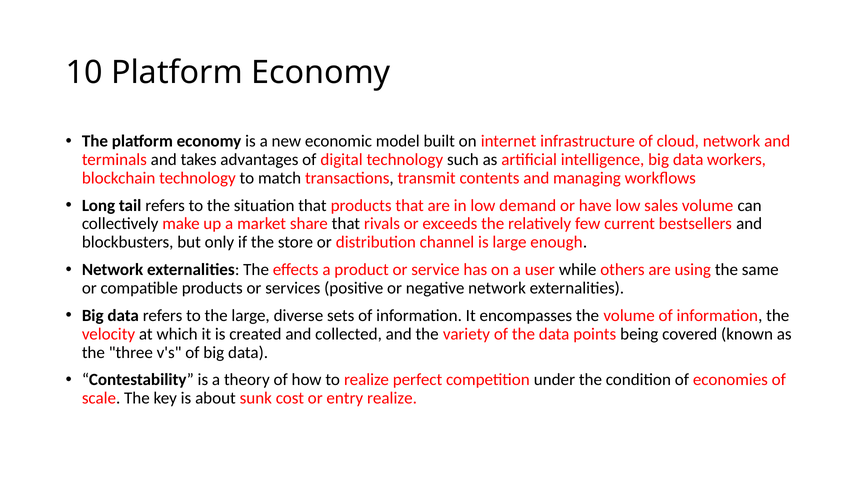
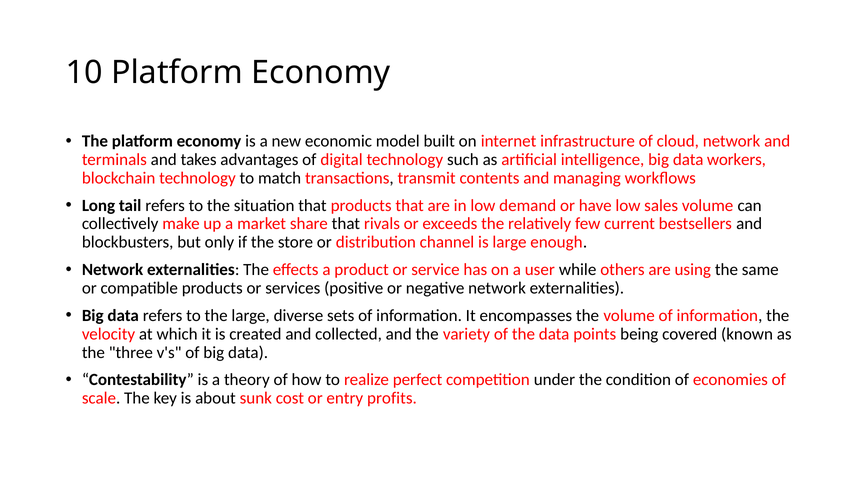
entry realize: realize -> profits (392, 398)
